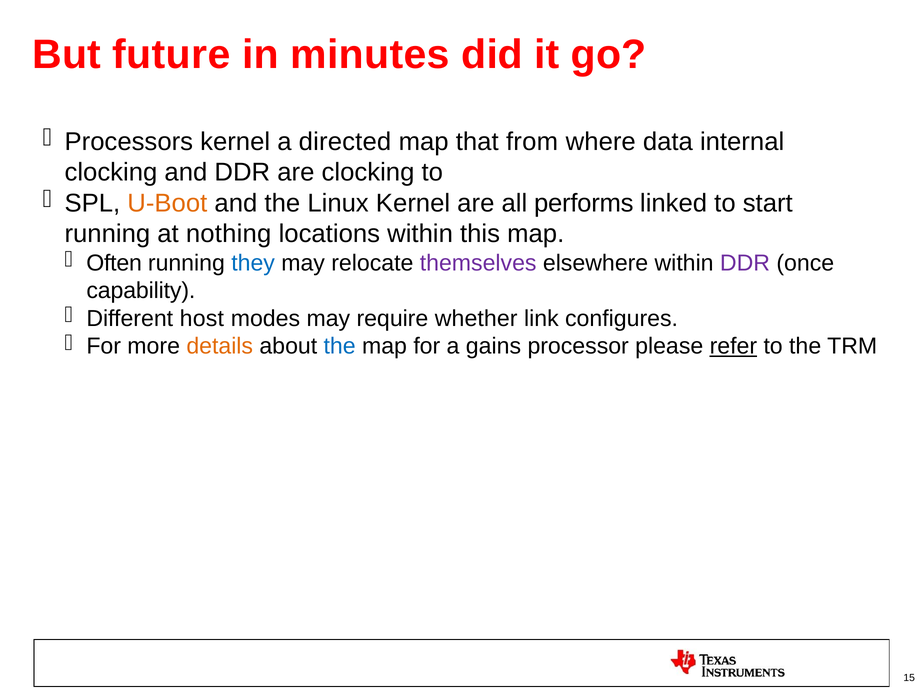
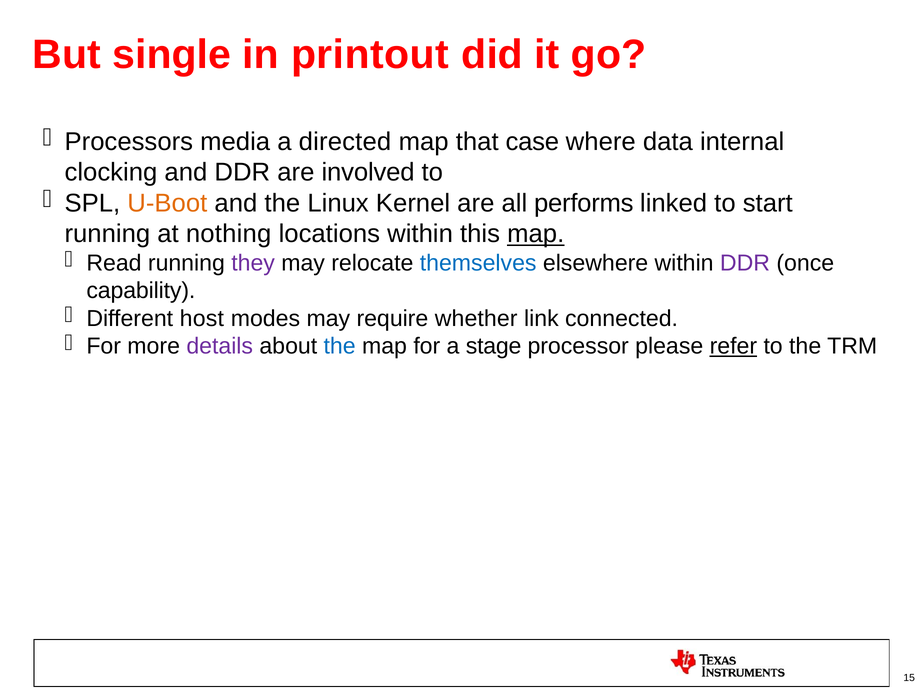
future: future -> single (172, 55)
minutes: minutes -> printout (370, 55)
Processors kernel: kernel -> media (235, 142)
from: from -> case (532, 142)
are clocking: clocking -> involved (368, 172)
map underline: none -> present (536, 234)
Often: Often -> Read (114, 263)
they colour: blue -> purple (253, 263)
themselves colour: purple -> blue (478, 263)
configures: configures -> connected (622, 319)
details colour: orange -> purple (220, 346)
gains: gains -> stage (494, 346)
